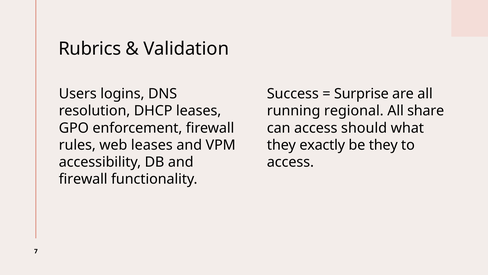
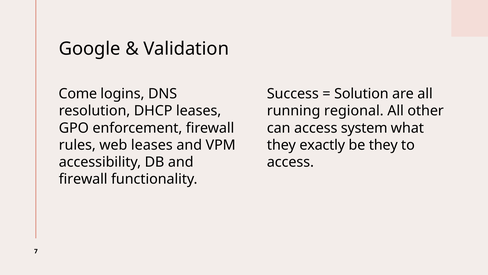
Rubrics: Rubrics -> Google (90, 49)
Users: Users -> Come (78, 94)
Surprise: Surprise -> Solution (361, 94)
share: share -> other (426, 111)
should: should -> system (364, 128)
